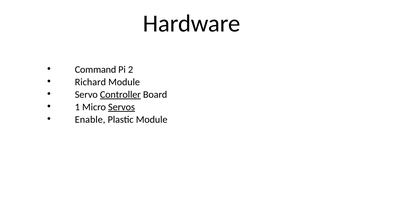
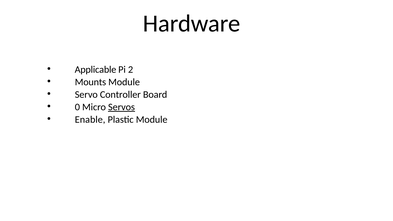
Command: Command -> Applicable (95, 70)
Richard: Richard -> Mounts (90, 82)
Controller underline: present -> none (120, 95)
1: 1 -> 0 (77, 107)
